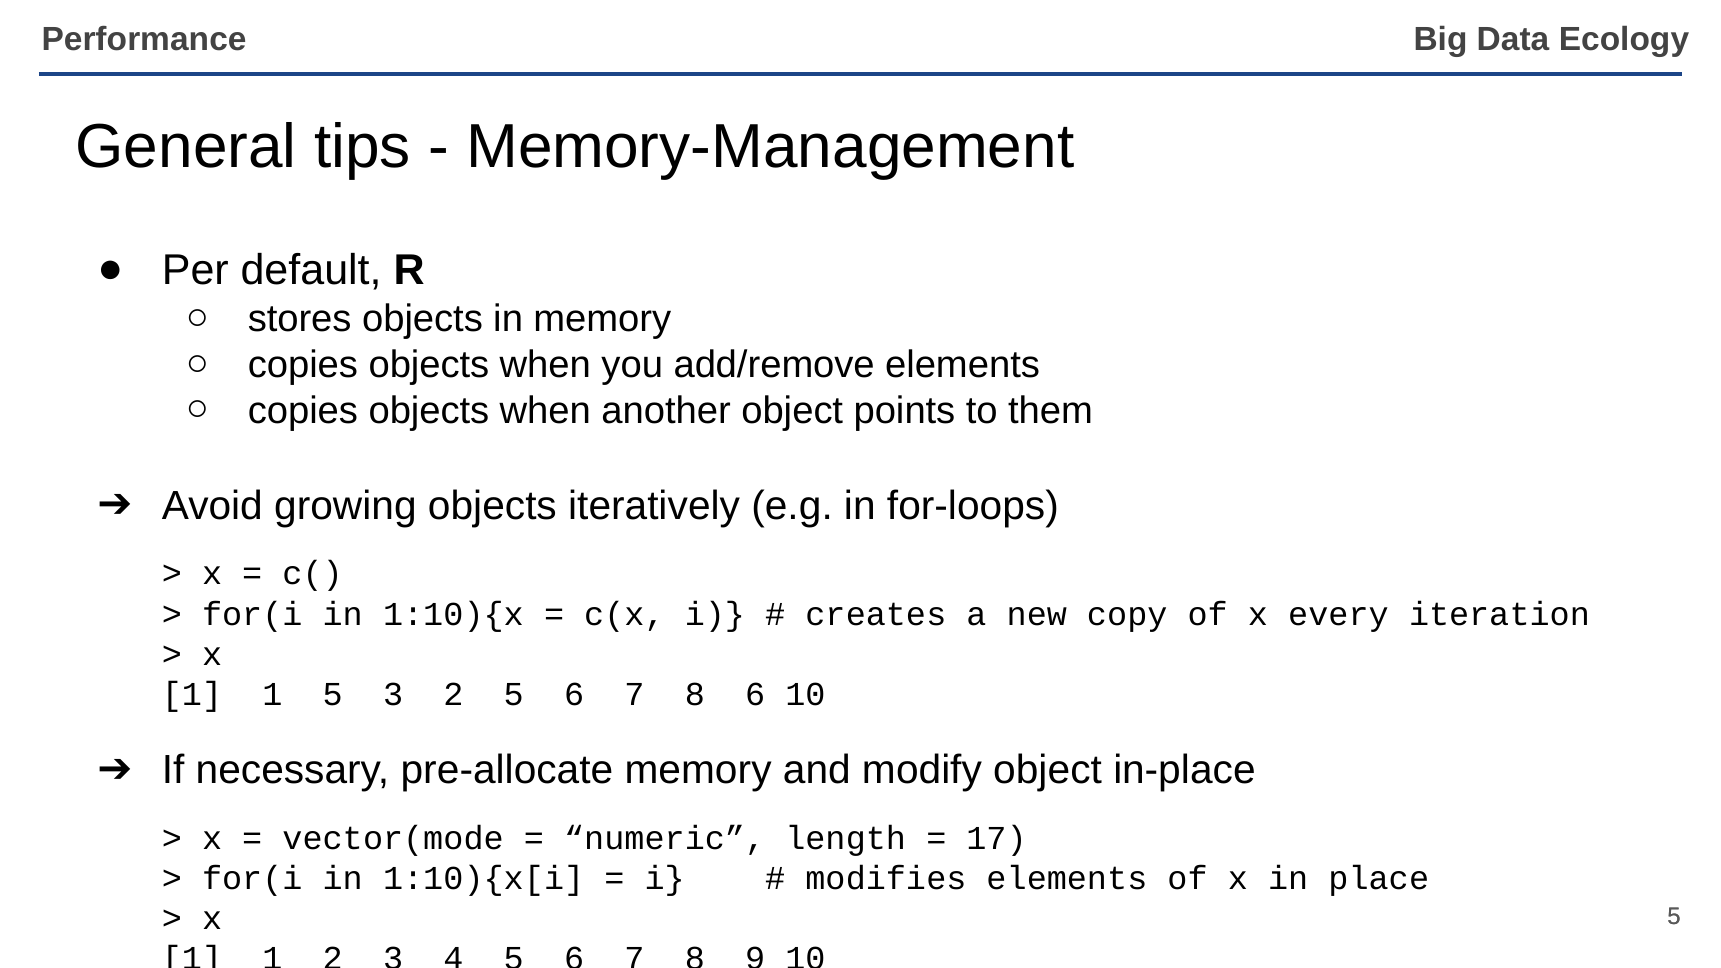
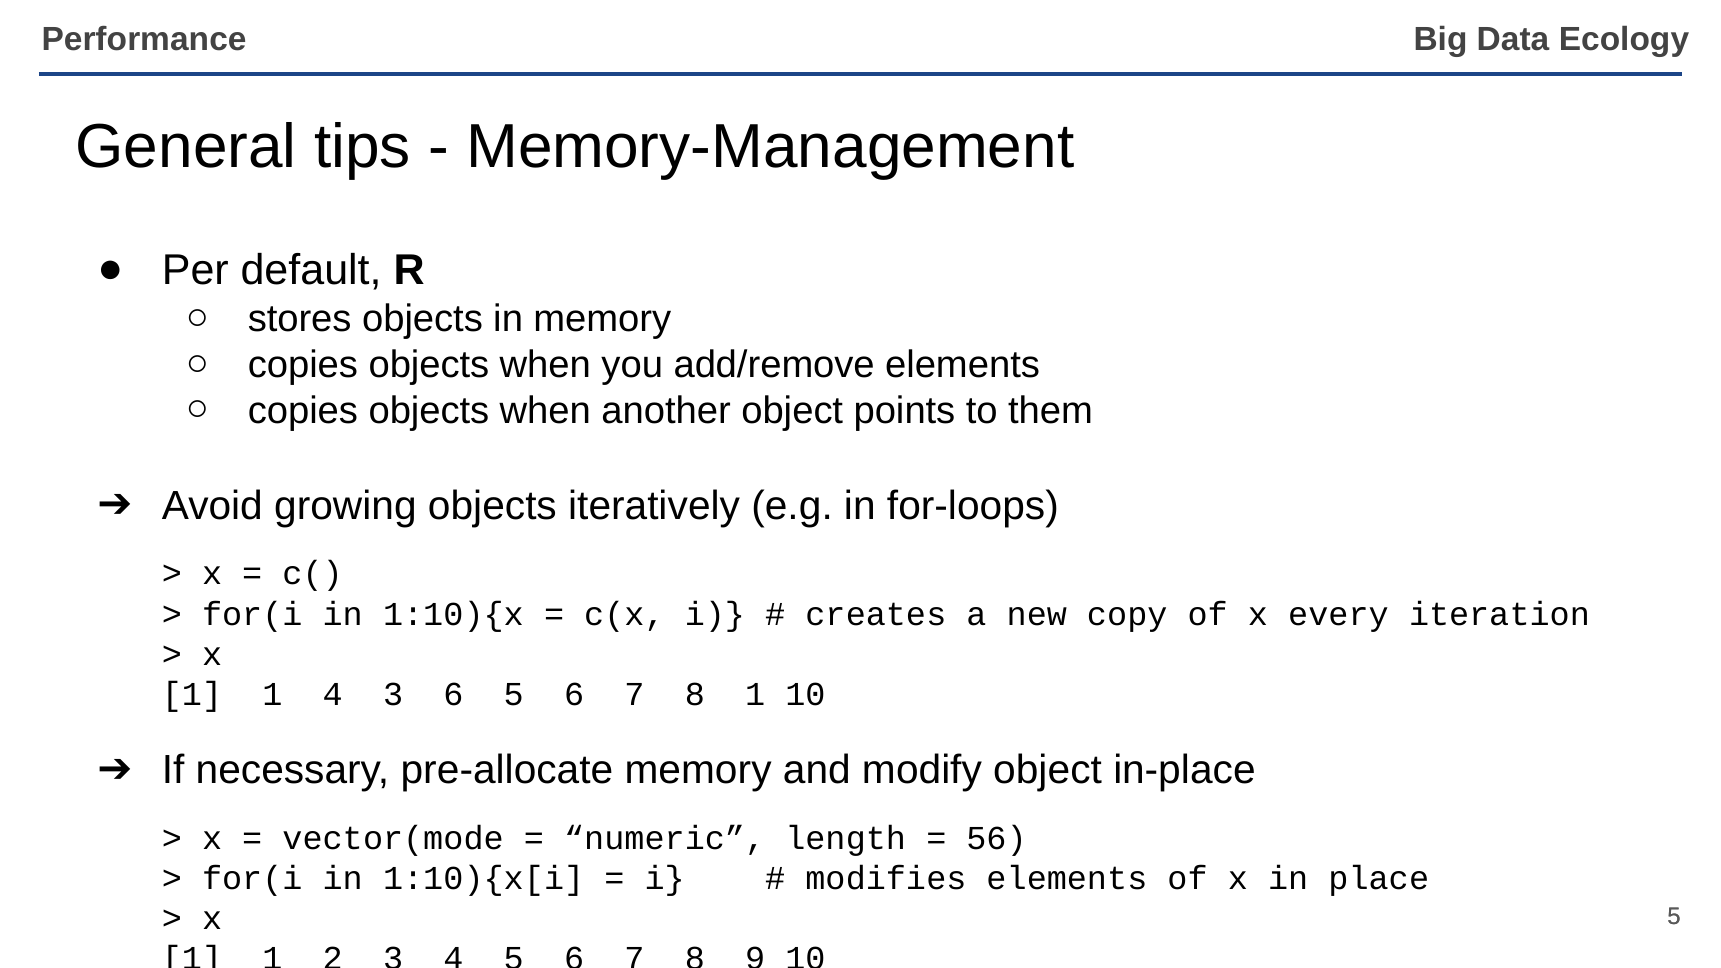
1 5: 5 -> 4 (333, 694)
3 2: 2 -> 6 (453, 694)
8 6: 6 -> 1 (755, 694)
17: 17 -> 56 (996, 838)
